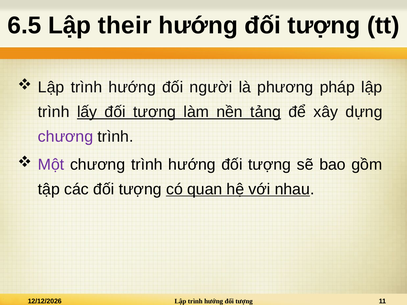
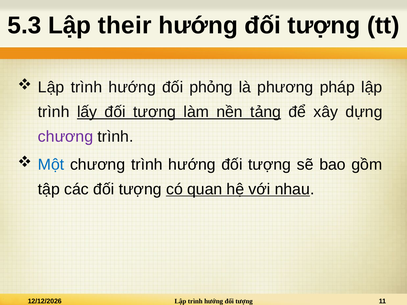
6.5: 6.5 -> 5.3 (24, 25)
người: người -> phỏng (211, 87)
Một colour: purple -> blue (51, 165)
